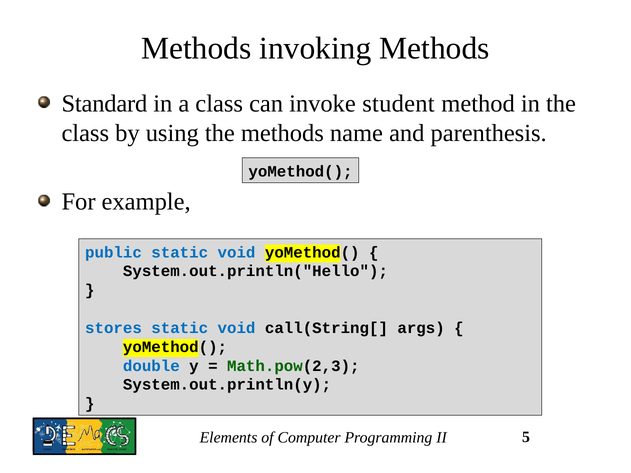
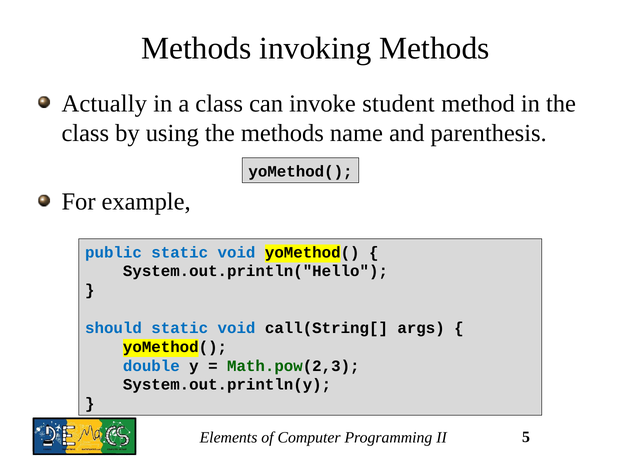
Standard: Standard -> Actually (104, 104)
stores: stores -> should (113, 328)
